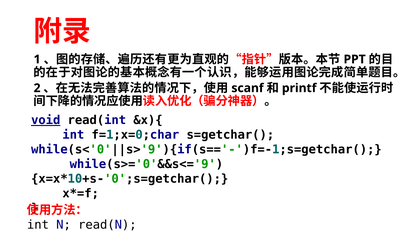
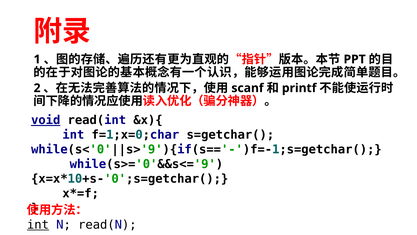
int underline: none -> present (38, 224)
